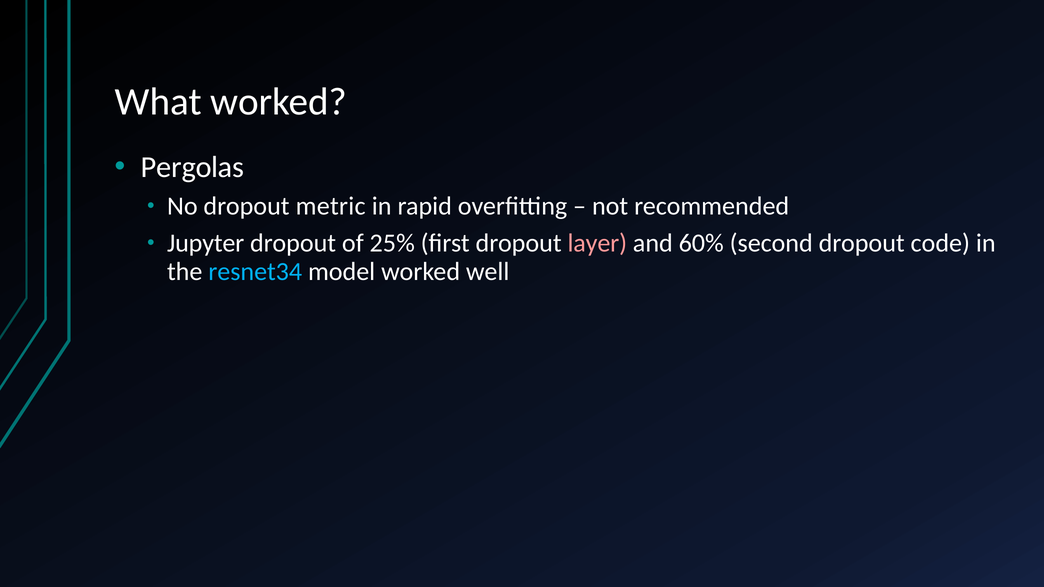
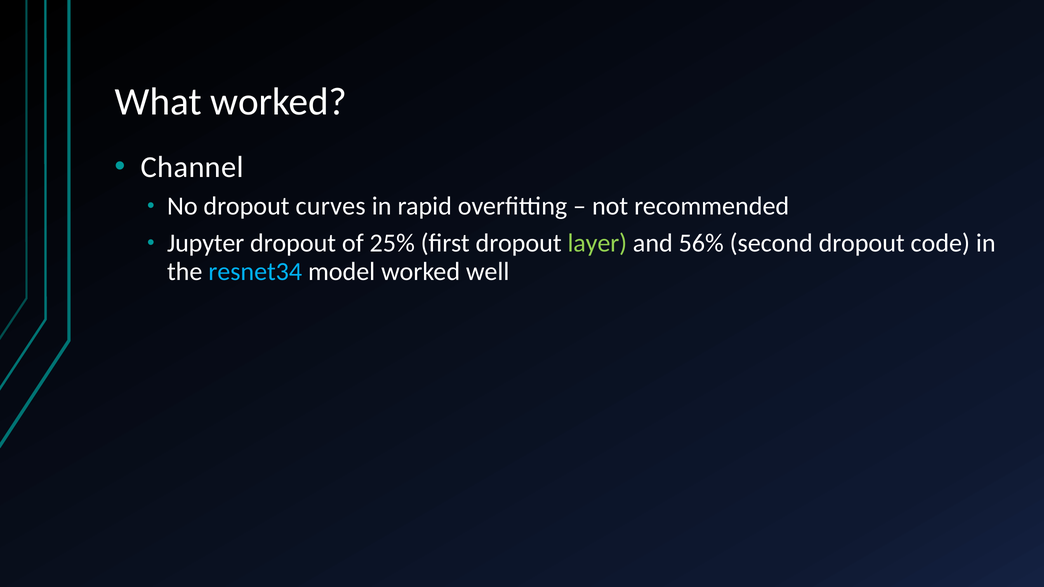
Pergolas: Pergolas -> Channel (192, 167)
metric: metric -> curves (331, 207)
layer colour: pink -> light green (597, 243)
60%: 60% -> 56% (701, 243)
